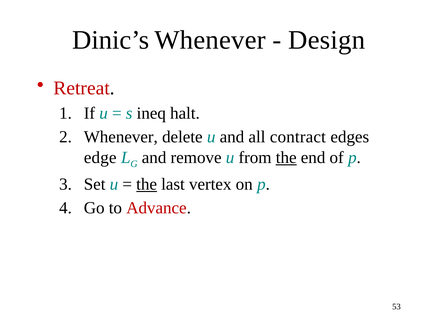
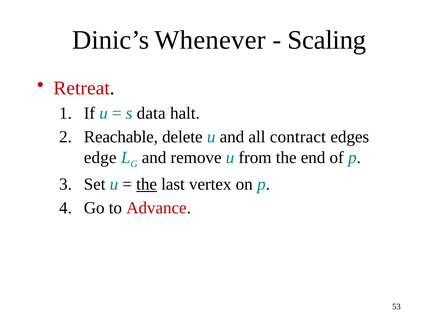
Design: Design -> Scaling (327, 40)
ineq: ineq -> data (151, 113)
Whenever: Whenever -> Reachable (121, 137)
the underline: present -> none (286, 158)
